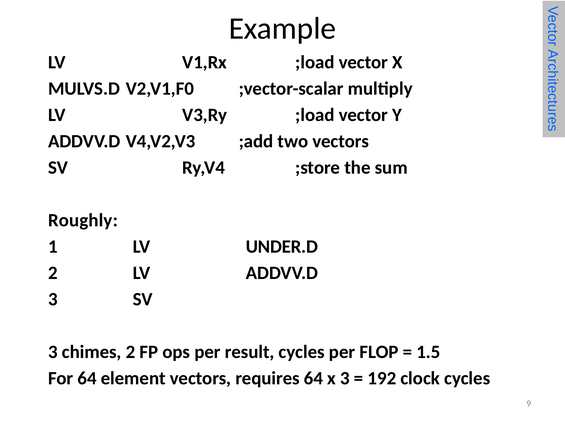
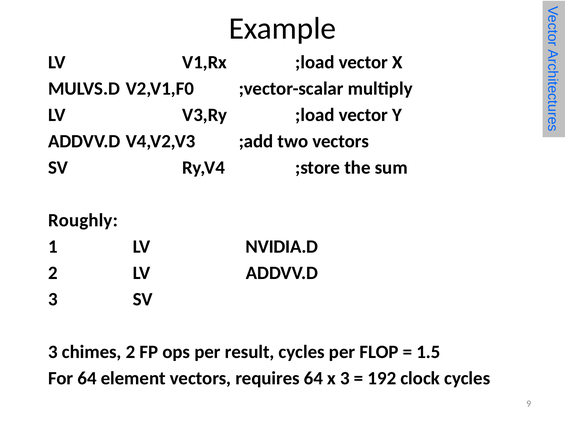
UNDER.D: UNDER.D -> NVIDIA.D (282, 247)
